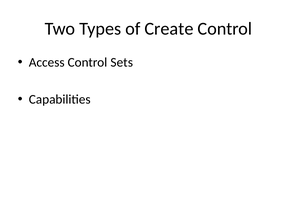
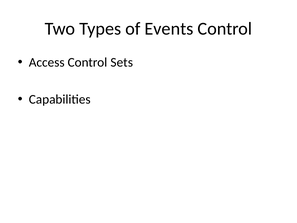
Create: Create -> Events (169, 29)
